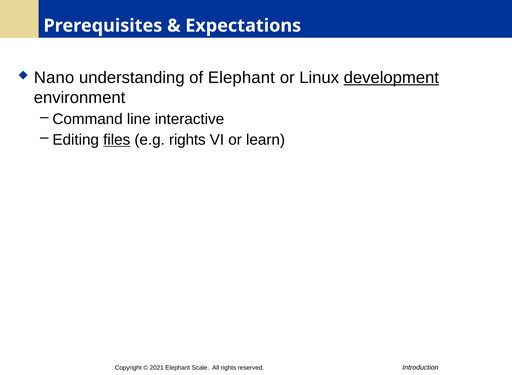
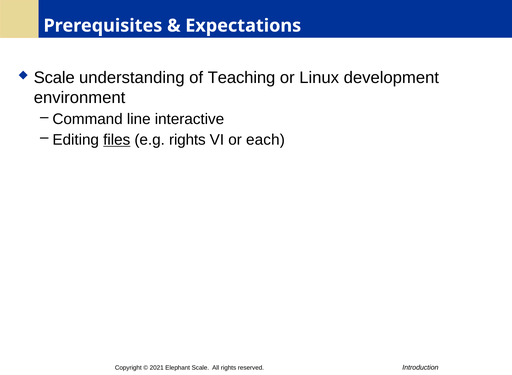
Nano: Nano -> Scale (54, 78)
of Elephant: Elephant -> Teaching (242, 78)
development underline: present -> none (391, 78)
learn: learn -> each (265, 140)
